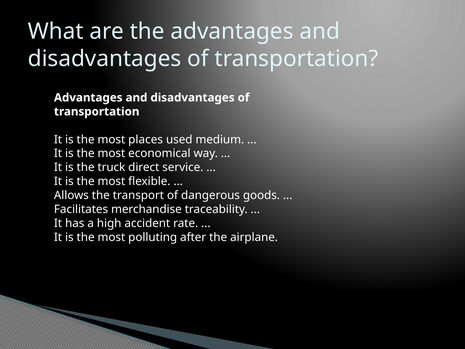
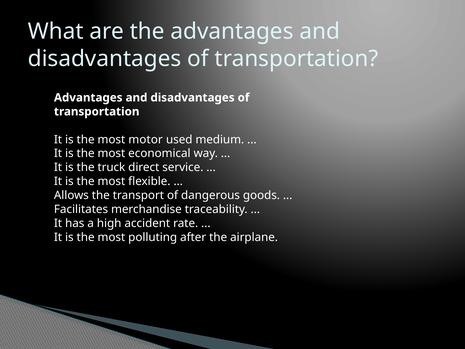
places: places -> motor (146, 139)
